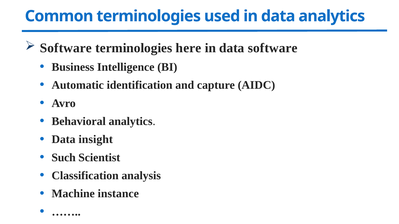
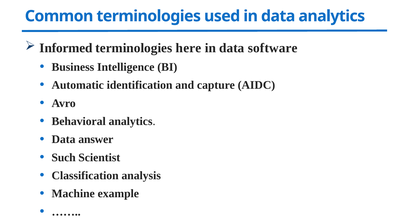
Software: Software -> Informed (66, 48)
insight: insight -> answer (96, 140)
instance: instance -> example (118, 194)
